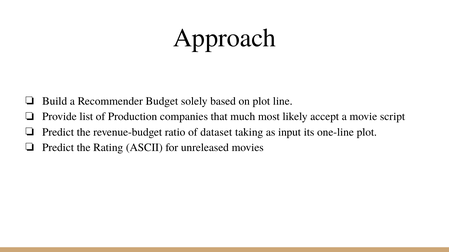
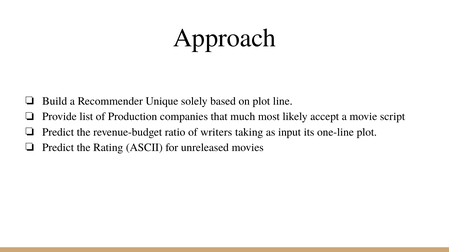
Budget: Budget -> Unique (162, 101)
dataset: dataset -> writers (216, 132)
